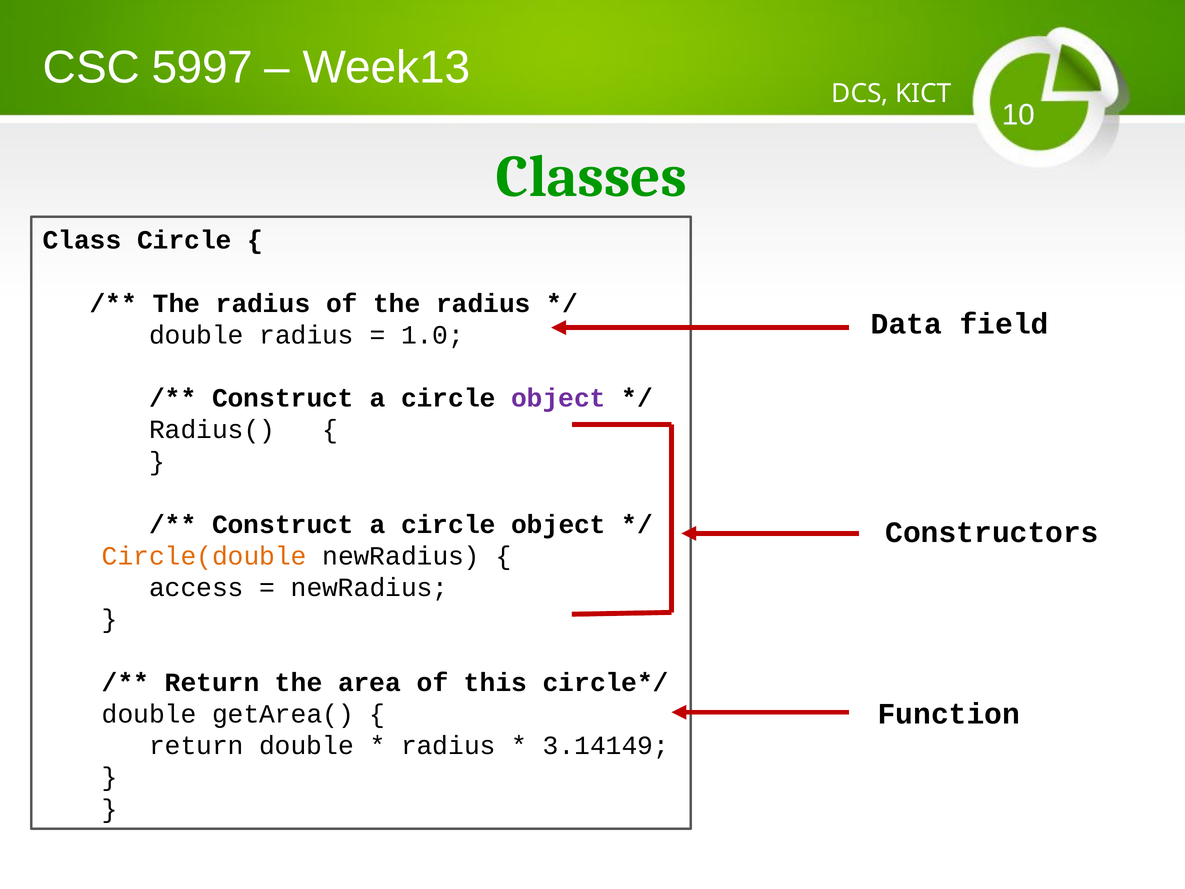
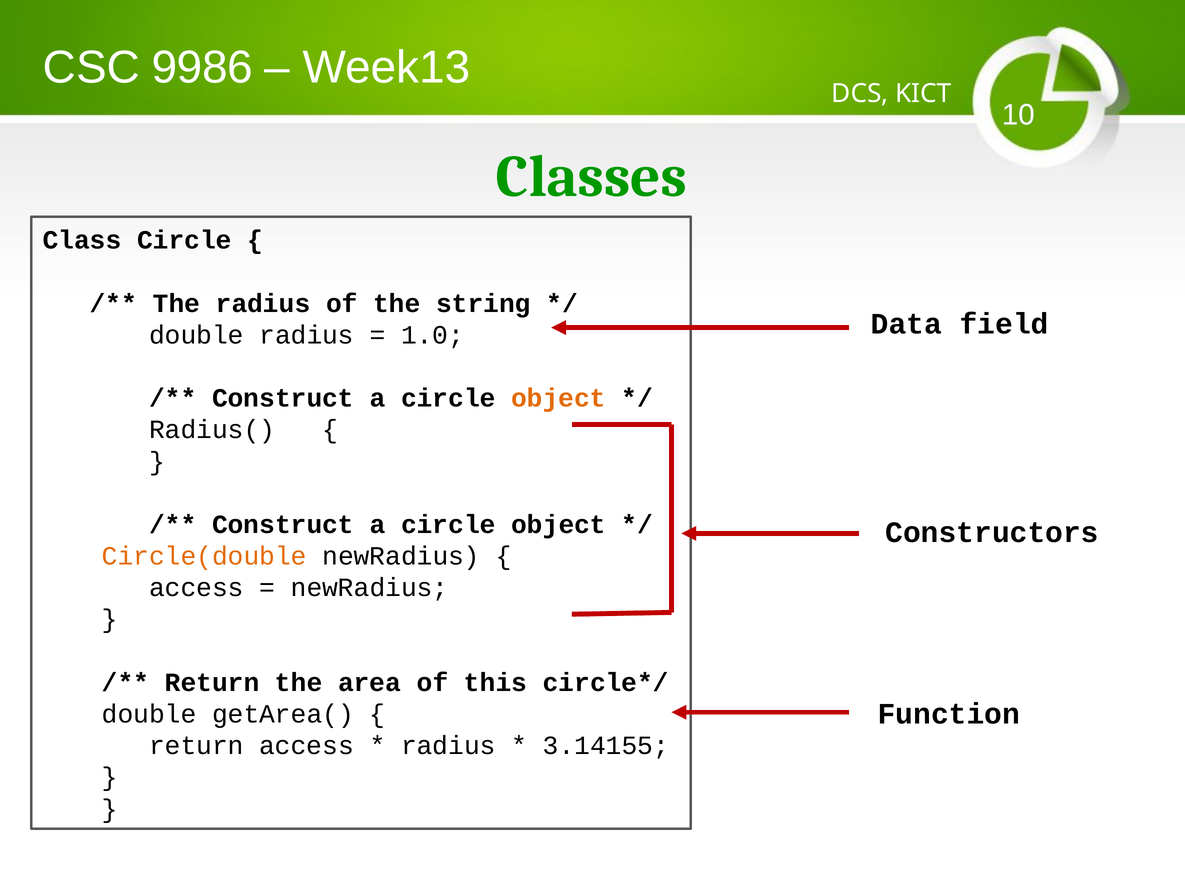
5997: 5997 -> 9986 (202, 68)
of the radius: radius -> string (483, 303)
object colour: purple -> orange (558, 398)
return double: double -> access (307, 745)
3.14149: 3.14149 -> 3.14155 (606, 745)
